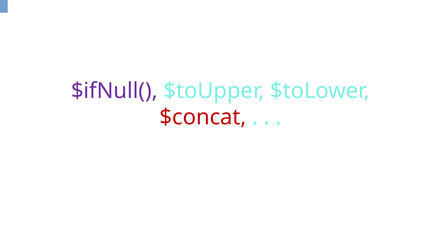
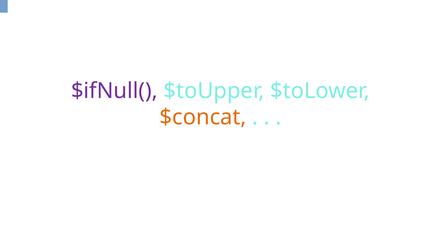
$concat colour: red -> orange (203, 117)
